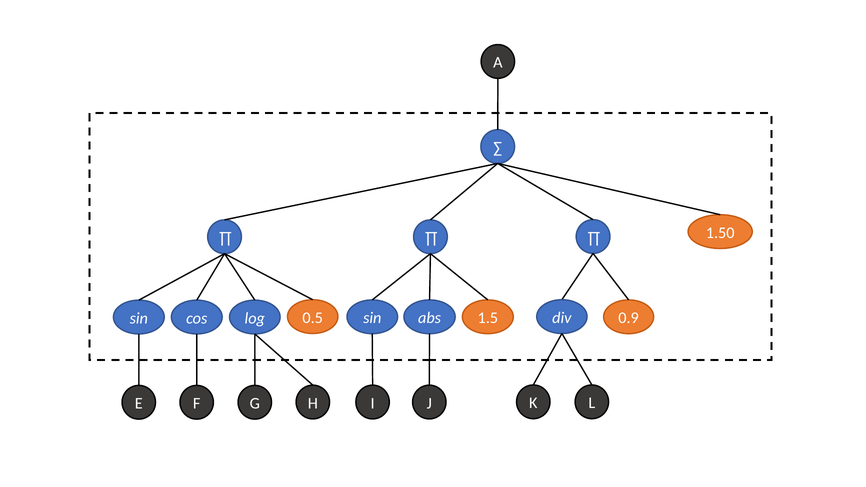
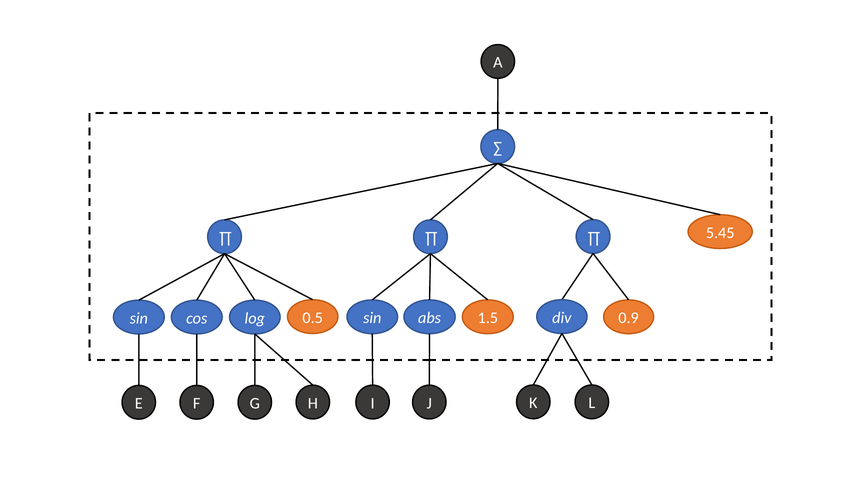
1.50: 1.50 -> 5.45 (720, 233)
